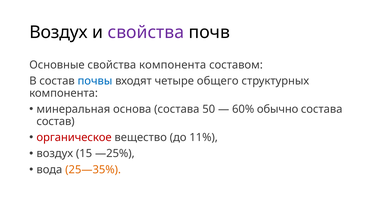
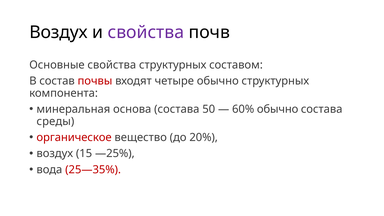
свойства компонента: компонента -> структурных (173, 65)
почвы colour: blue -> red (95, 81)
четыре общего: общего -> обычно (218, 81)
состав: состав -> среды (55, 121)
11%: 11% -> 20% (204, 137)
25—35% colour: orange -> red (93, 170)
